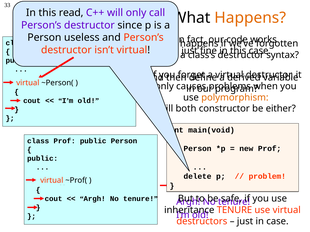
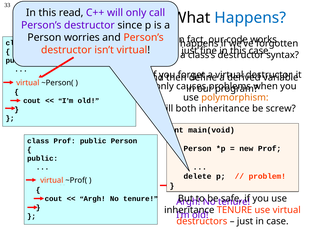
Happens colour: orange -> blue (250, 18)
useless: useless -> worries (82, 38)
constructor: constructor -> inheritance (224, 109)
either: either -> screw (281, 109)
